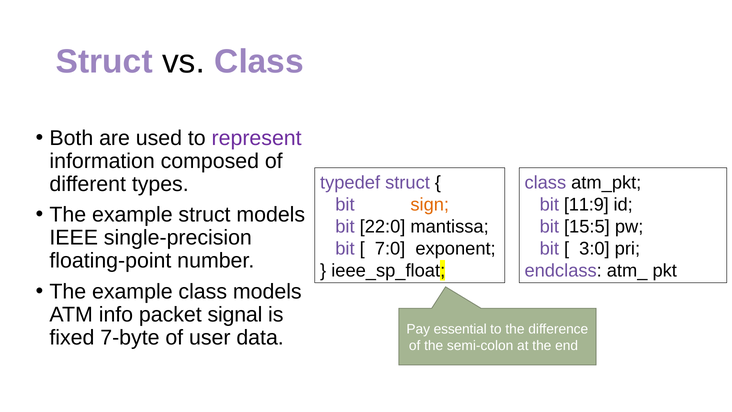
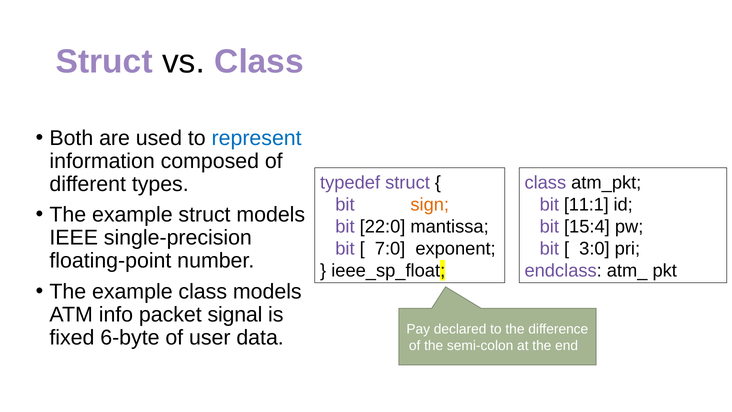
represent colour: purple -> blue (257, 138)
11:9: 11:9 -> 11:1 (586, 204)
15:5: 15:5 -> 15:4 (587, 226)
essential: essential -> declared (460, 329)
7-byte: 7-byte -> 6-byte (130, 337)
